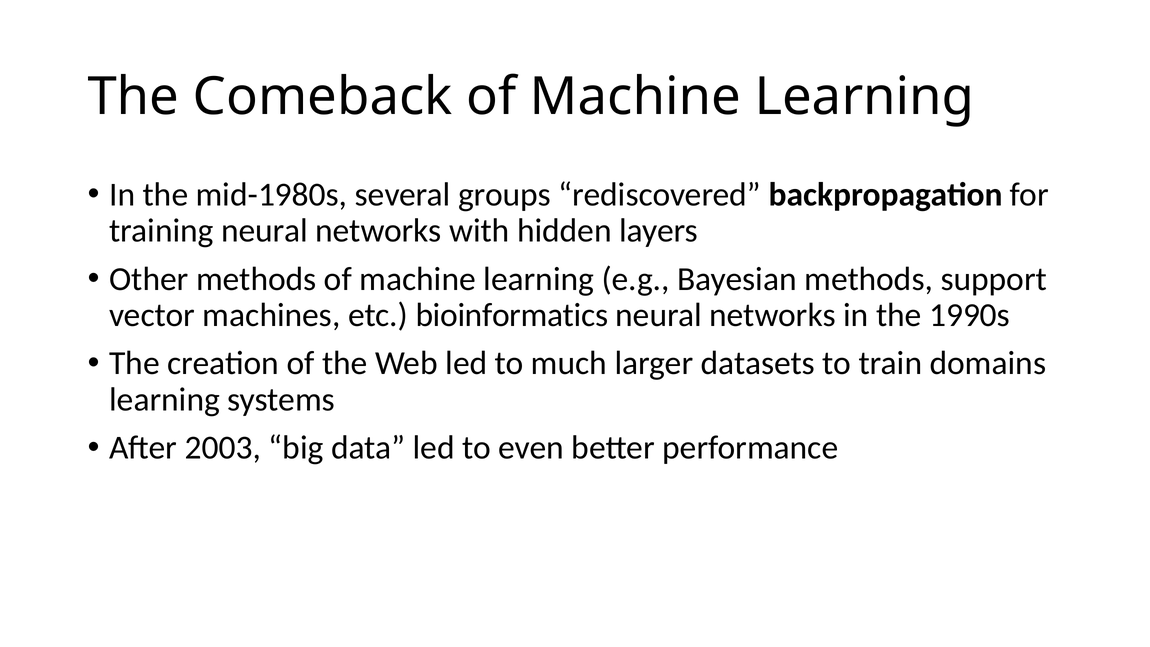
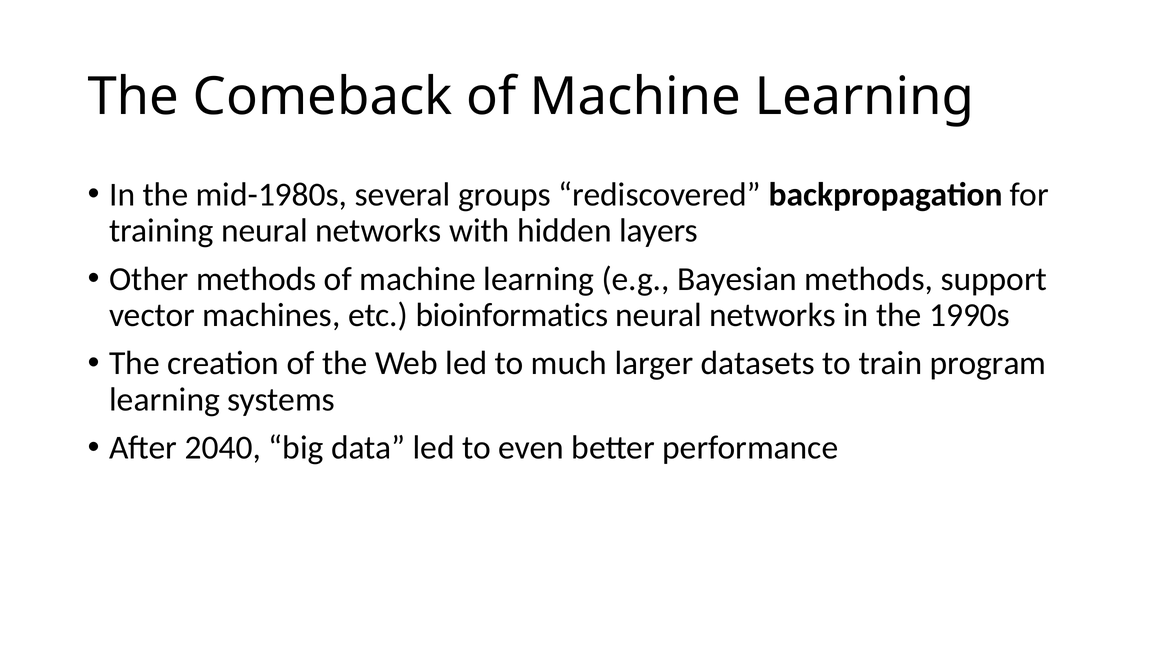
domains: domains -> program (988, 363)
2003: 2003 -> 2040 (223, 448)
